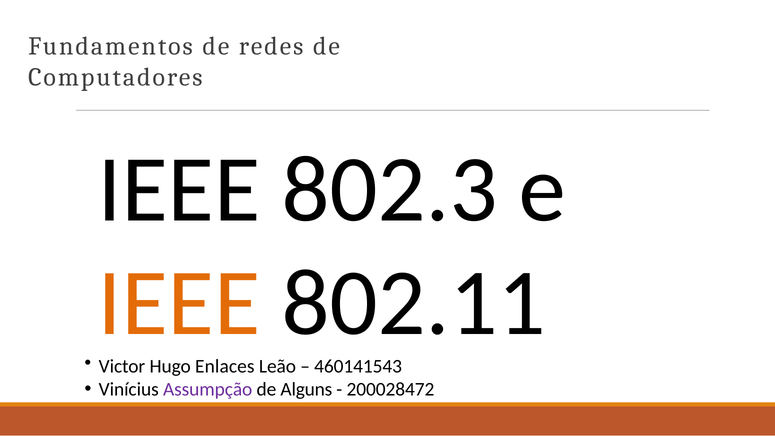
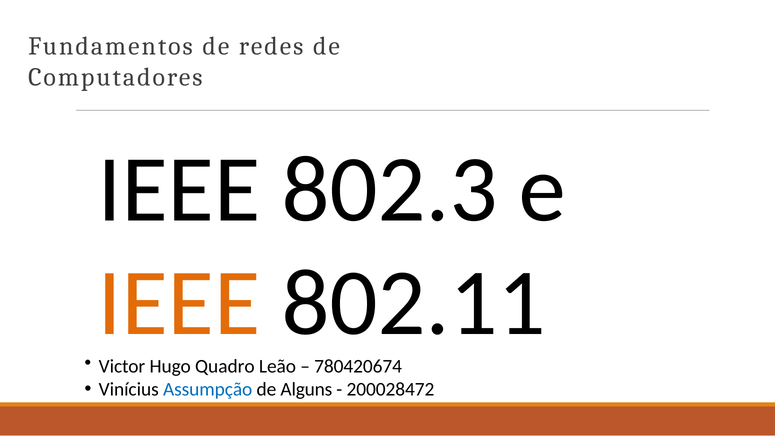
Enlaces: Enlaces -> Quadro (225, 367)
460141543: 460141543 -> 780420674 (358, 367)
Assumpção colour: purple -> blue (208, 390)
